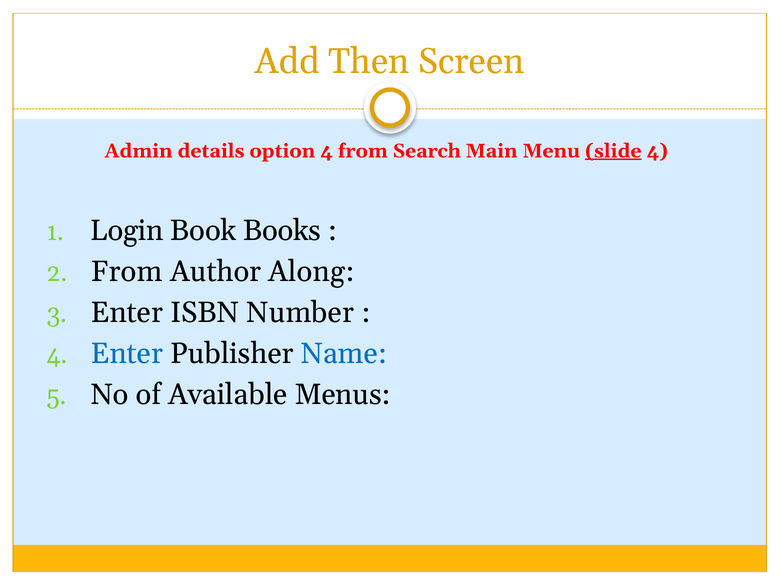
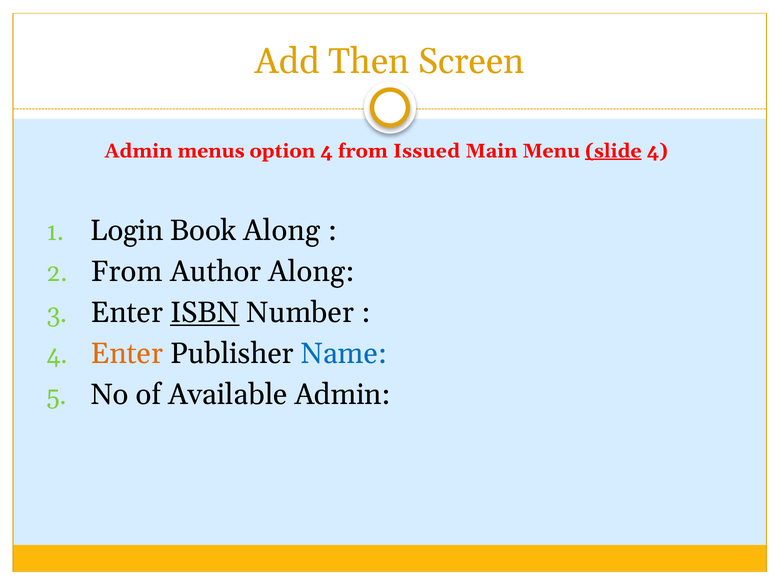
details: details -> menus (211, 151)
Search: Search -> Issued (427, 151)
Book Books: Books -> Along (282, 231)
ISBN underline: none -> present (205, 313)
Enter colour: blue -> orange (127, 354)
Available Menus: Menus -> Admin (343, 395)
